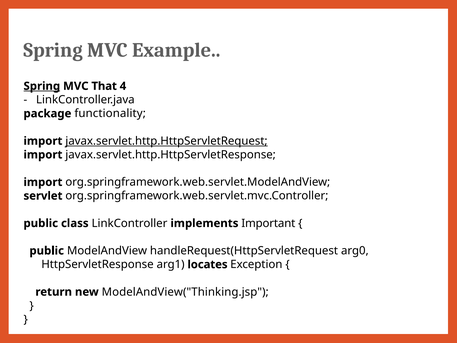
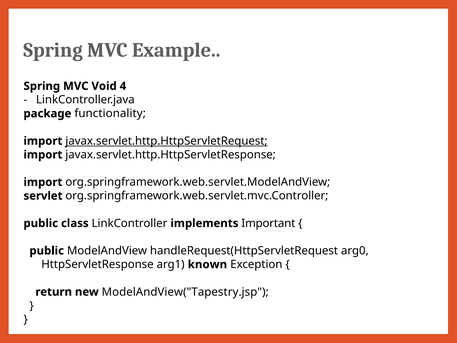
Spring underline: present -> none (42, 86)
That: That -> Void (104, 86)
locates: locates -> known (207, 264)
ModelAndView("Thinking.jsp: ModelAndView("Thinking.jsp -> ModelAndView("Tapestry.jsp (185, 292)
